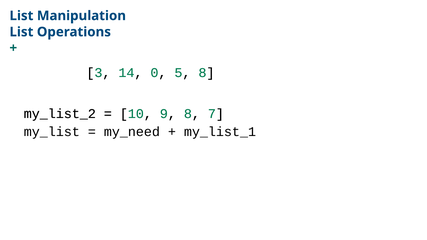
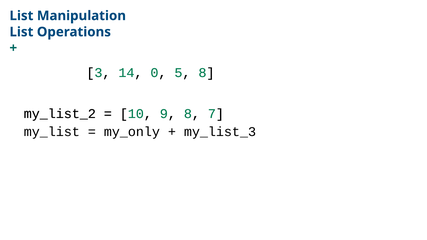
my_need: my_need -> my_only (132, 132)
my_list_1: my_list_1 -> my_list_3 (220, 132)
